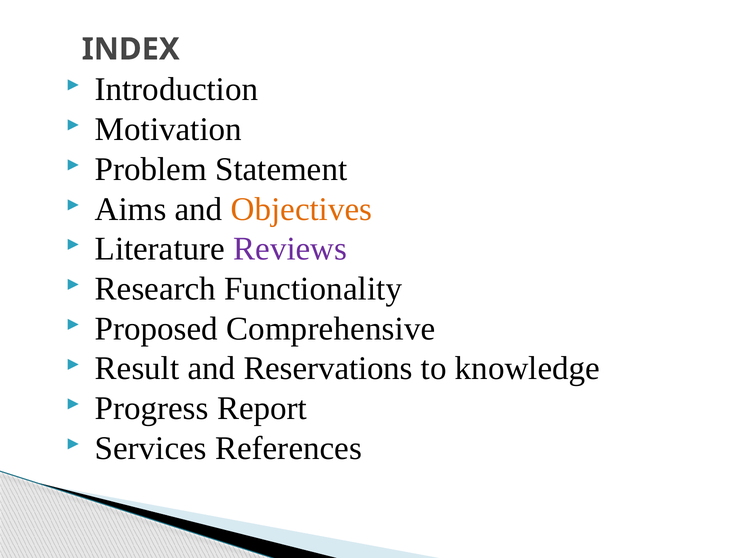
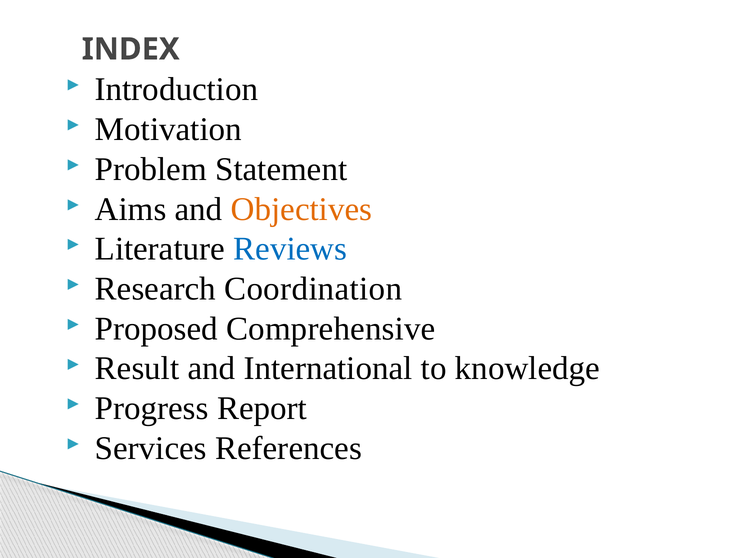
Reviews colour: purple -> blue (290, 249)
Functionality: Functionality -> Coordination (313, 289)
Reservations: Reservations -> International (328, 369)
